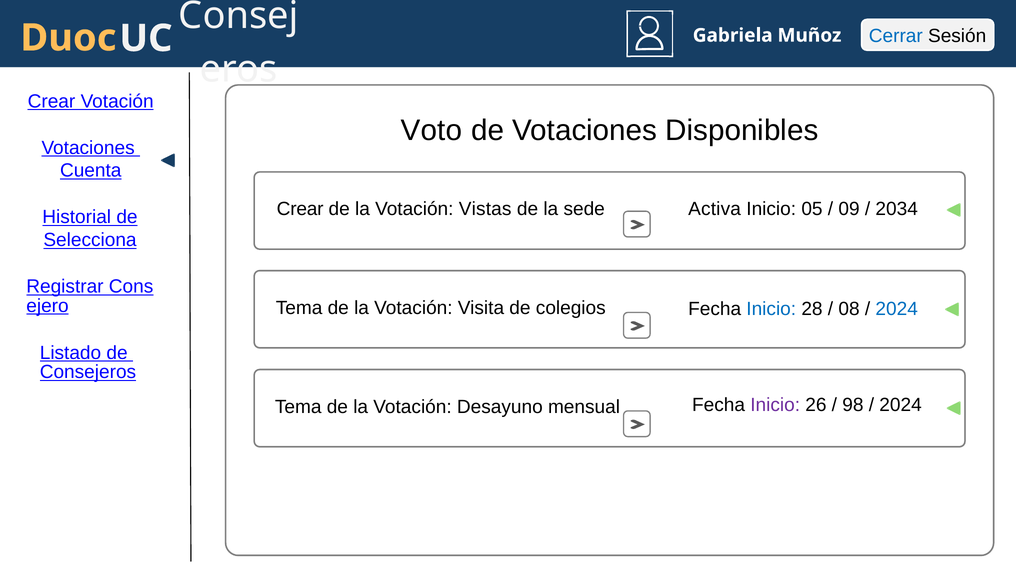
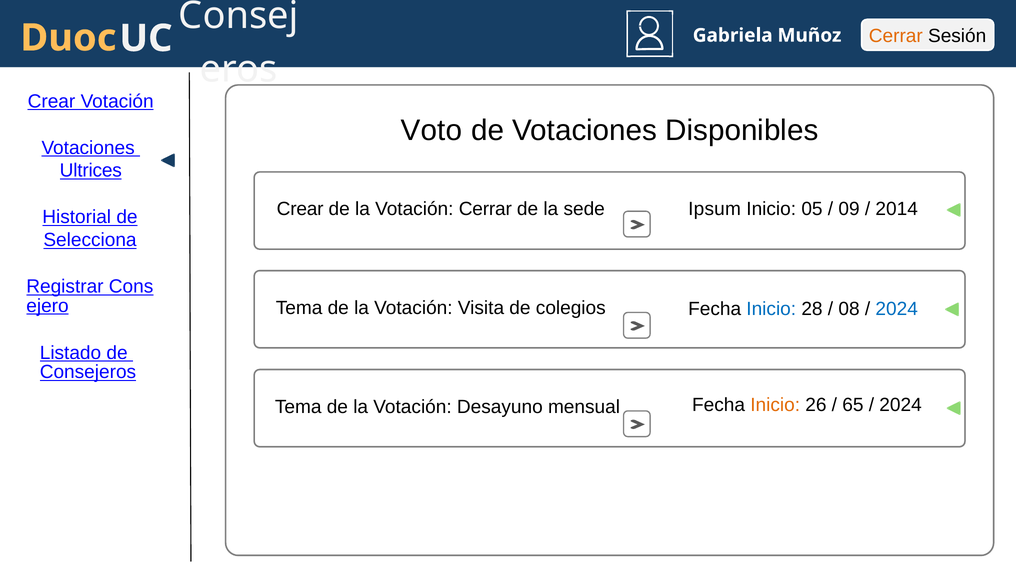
Cerrar colour: blue -> orange (896, 36)
Cuenta: Cuenta -> Ultrices (91, 170)
Votación Vistas: Vistas -> Cerrar (485, 209)
Activa: Activa -> Ipsum (715, 209)
2034: 2034 -> 2014 (897, 209)
Inicio colour: purple -> orange (775, 405)
98: 98 -> 65 (853, 405)
